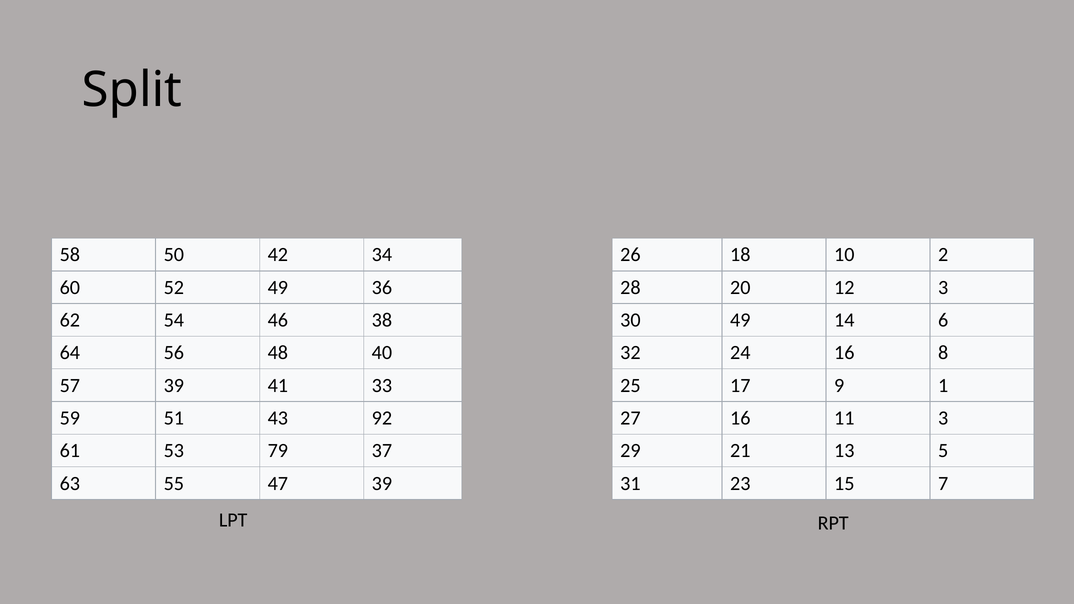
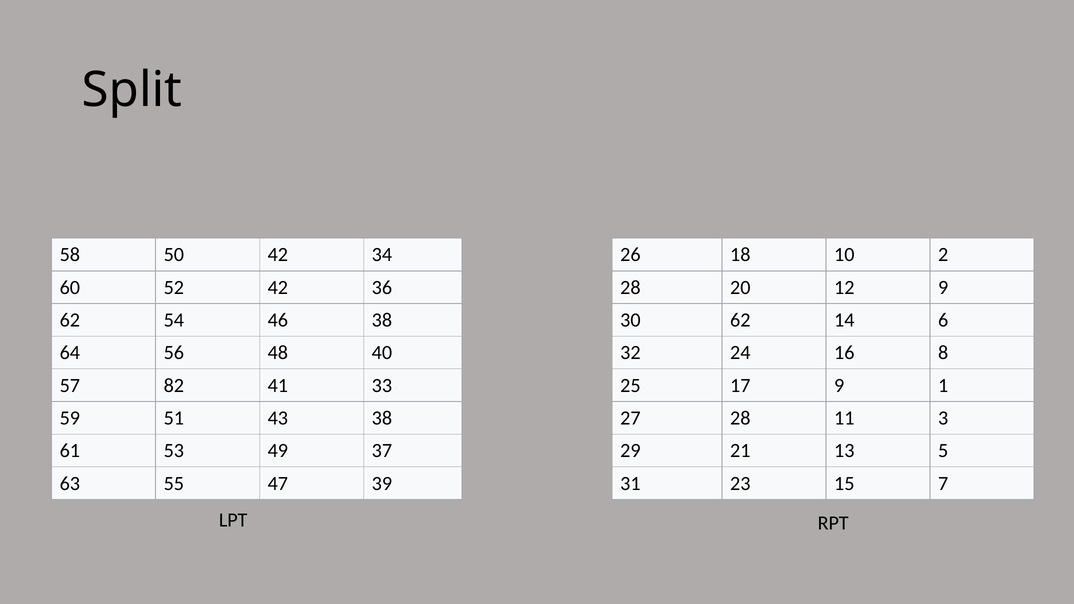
52 49: 49 -> 42 (278, 288)
12 3: 3 -> 9 (943, 288)
30 49: 49 -> 62 (740, 320)
57 39: 39 -> 82 (174, 386)
43 92: 92 -> 38 (382, 418)
27 16: 16 -> 28 (740, 418)
79: 79 -> 49 (278, 451)
